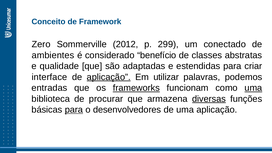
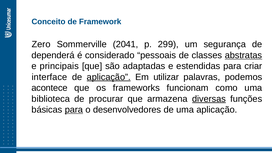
2012: 2012 -> 2041 (126, 44)
conectado: conectado -> segurança (225, 44)
ambientes: ambientes -> dependerá (53, 55)
benefício: benefício -> pessoais (157, 55)
abstratas underline: none -> present (243, 55)
qualidade: qualidade -> principais (59, 66)
entradas: entradas -> acontece (50, 88)
frameworks underline: present -> none (136, 88)
uma underline: present -> none (253, 88)
